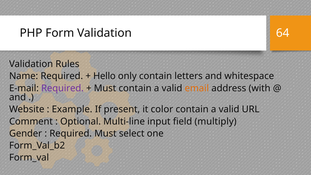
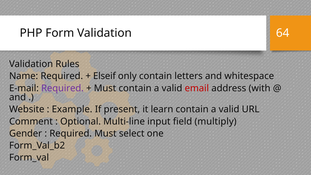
Hello: Hello -> Elseif (104, 76)
email colour: orange -> red (197, 88)
color: color -> learn (162, 109)
